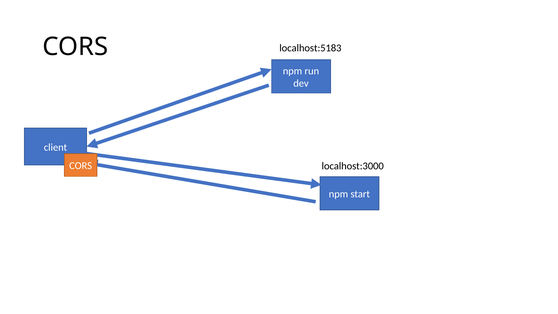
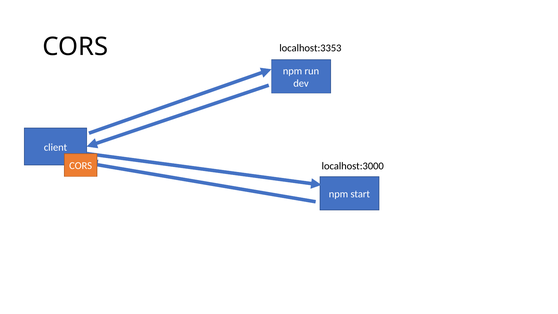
localhost:5183: localhost:5183 -> localhost:3353 (310, 48)
